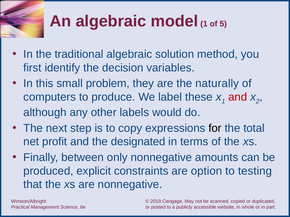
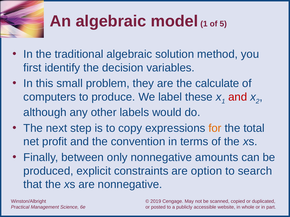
naturally: naturally -> calculate (217, 84)
for colour: black -> orange (215, 128)
designated: designated -> convention (138, 142)
testing: testing -> search (255, 171)
